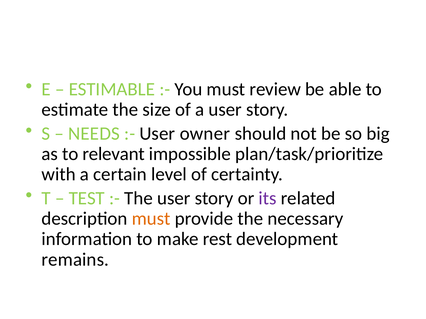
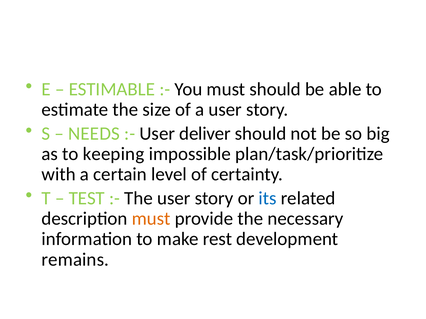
must review: review -> should (275, 89)
owner: owner -> deliver (205, 134)
relevant: relevant -> keeping (113, 154)
its colour: purple -> blue (268, 198)
